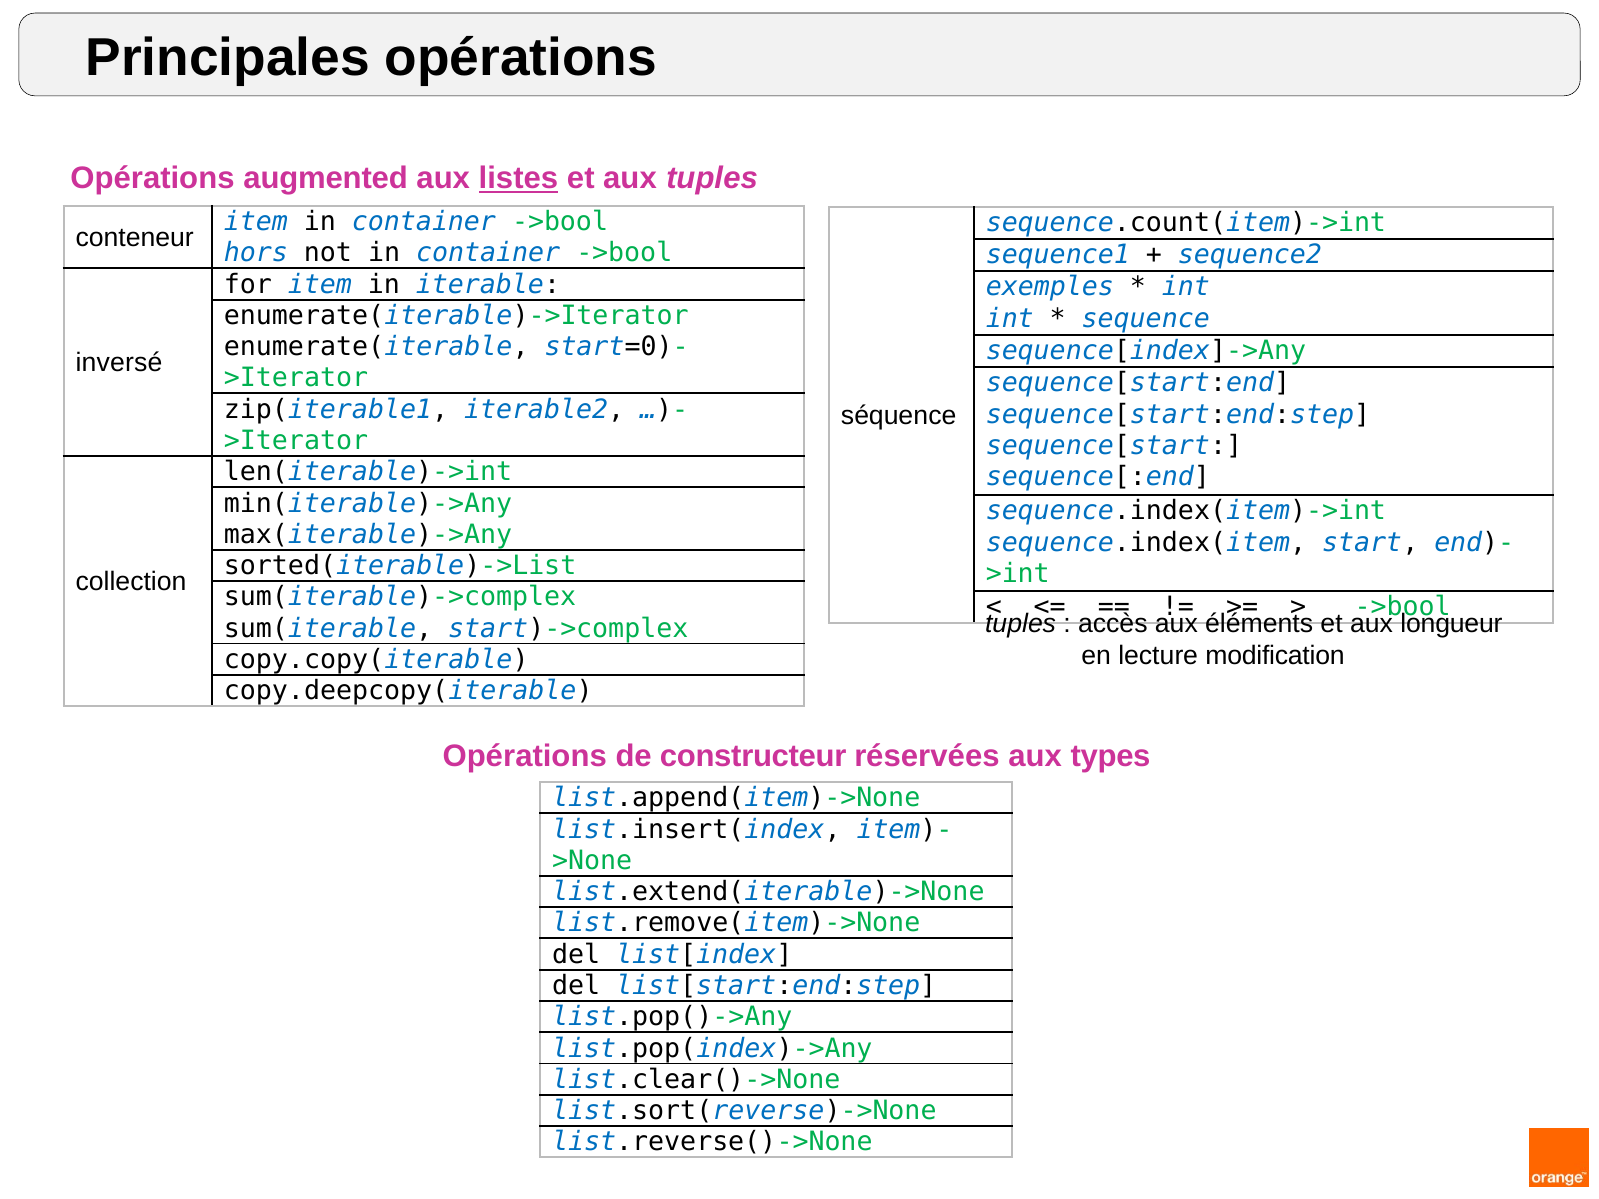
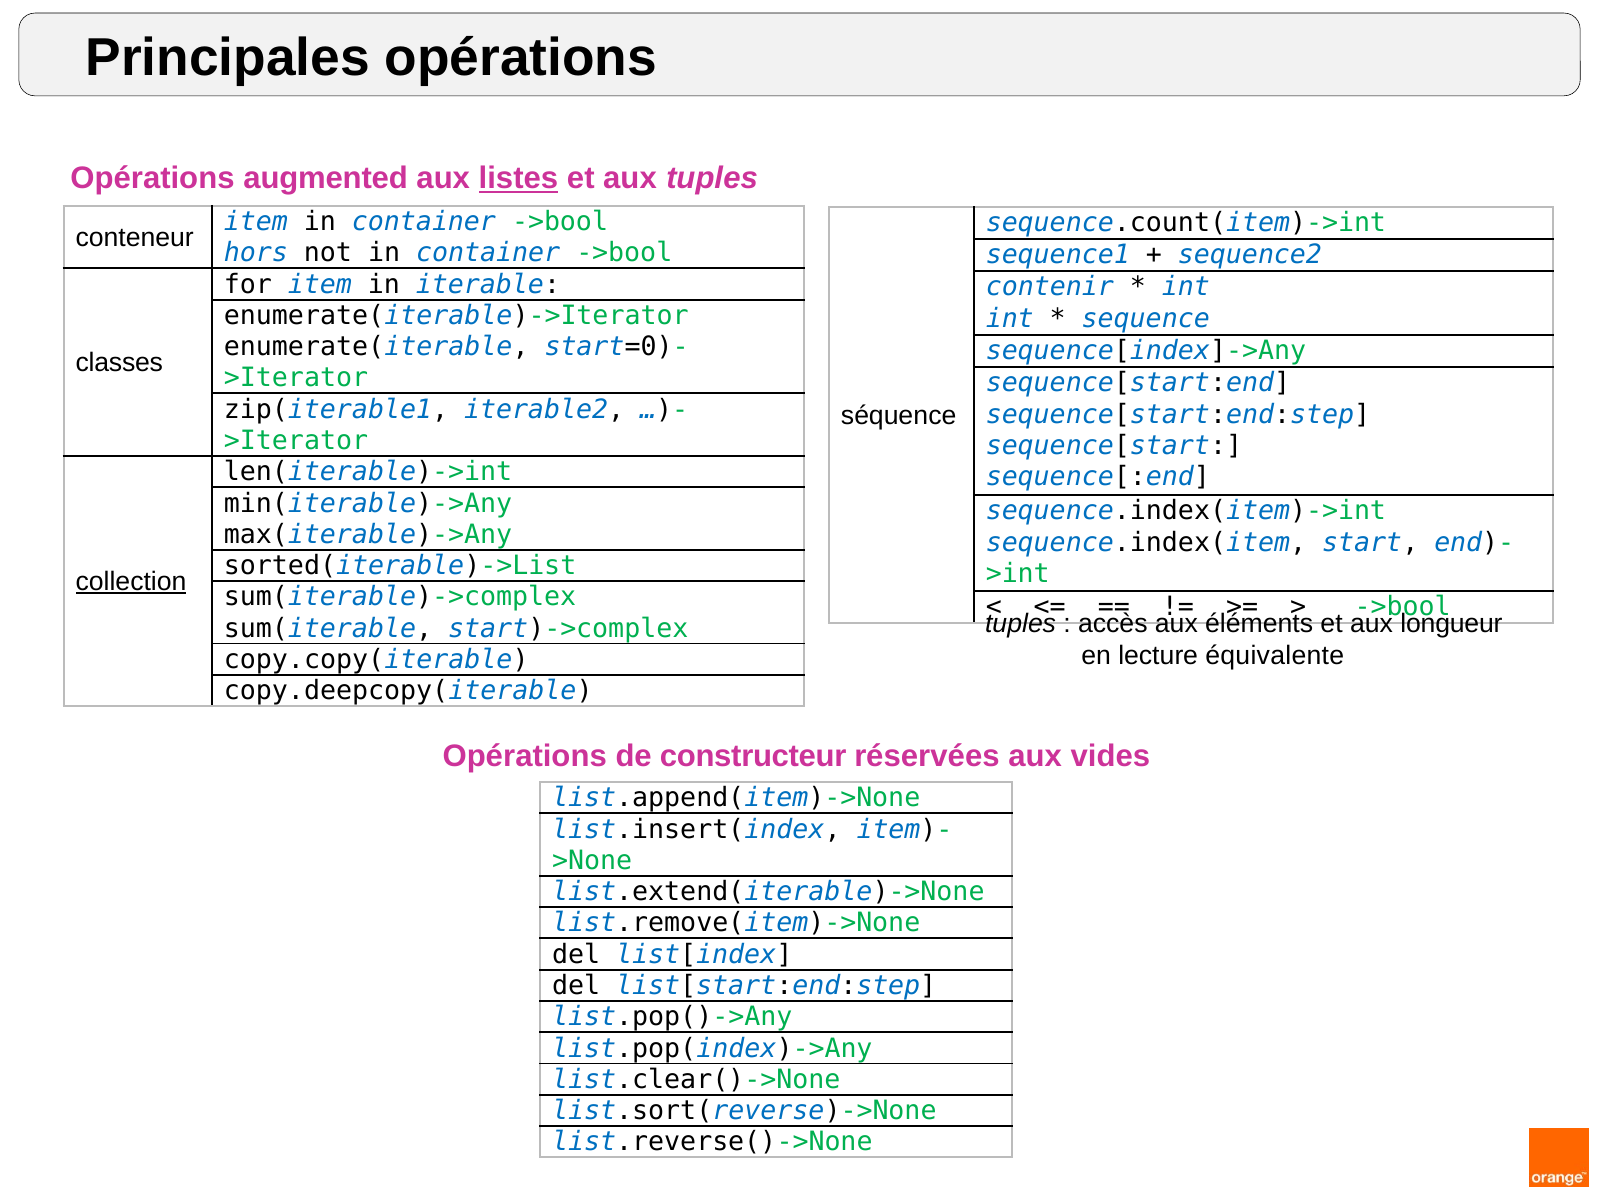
exemples: exemples -> contenir (1050, 287)
inversé: inversé -> classes (119, 363)
collection underline: none -> present (131, 582)
modification: modification -> équivalente (1275, 656)
types: types -> vides (1110, 756)
